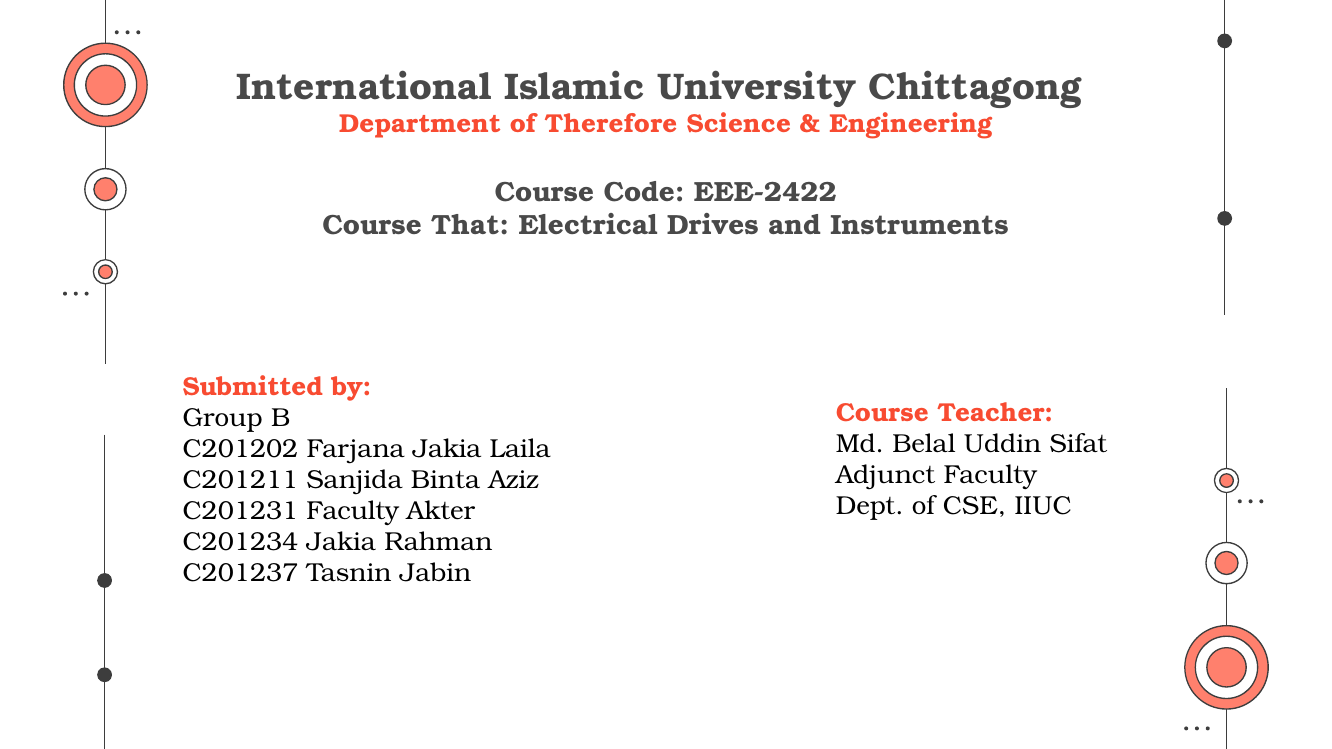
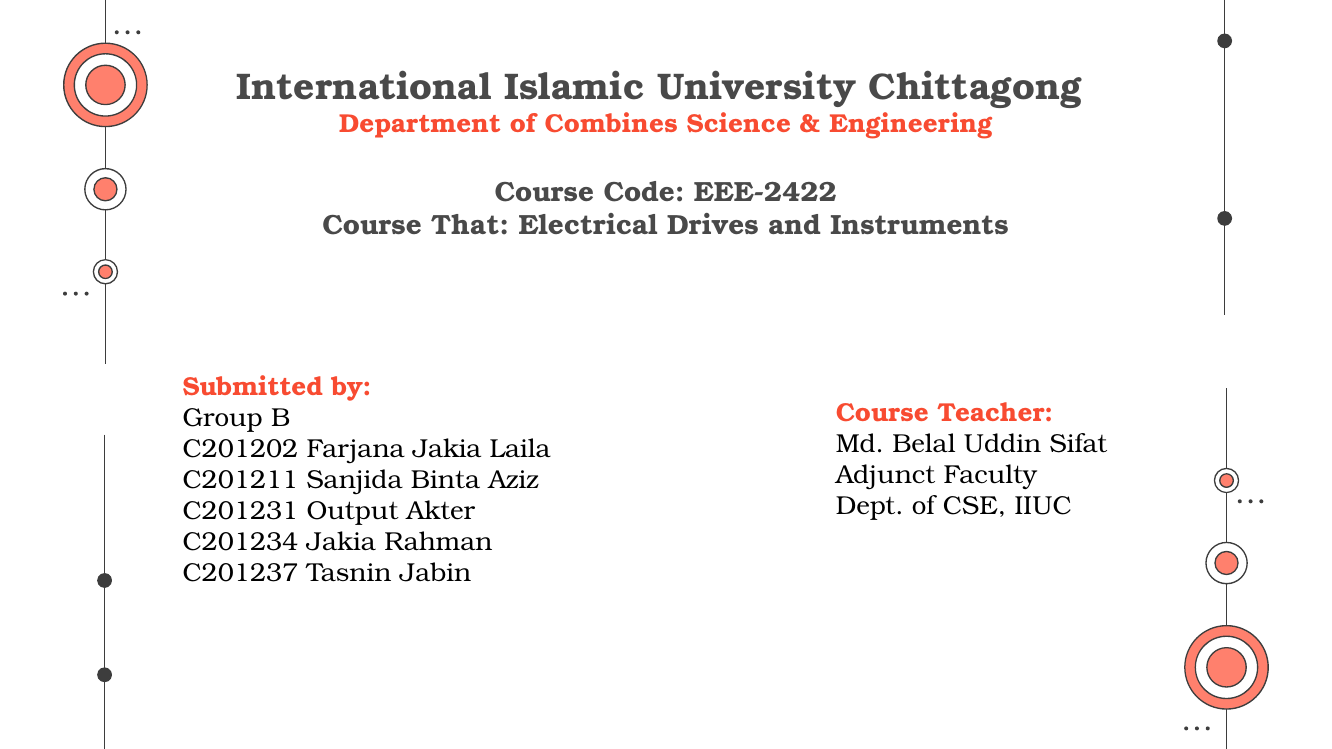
Therefore: Therefore -> Combines (611, 124)
C201231 Faculty: Faculty -> Output (353, 511)
